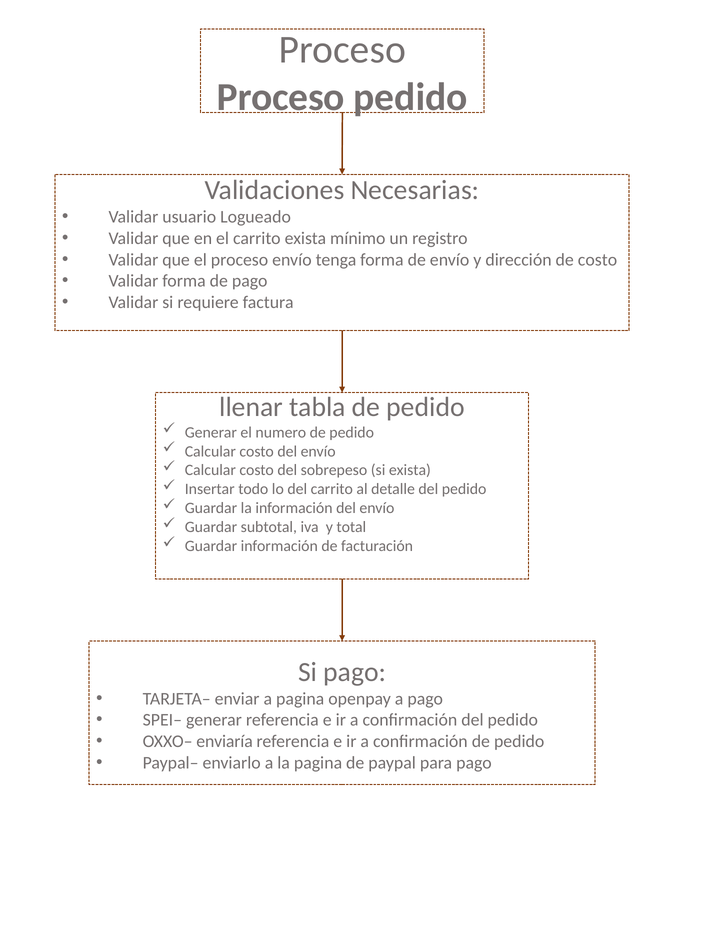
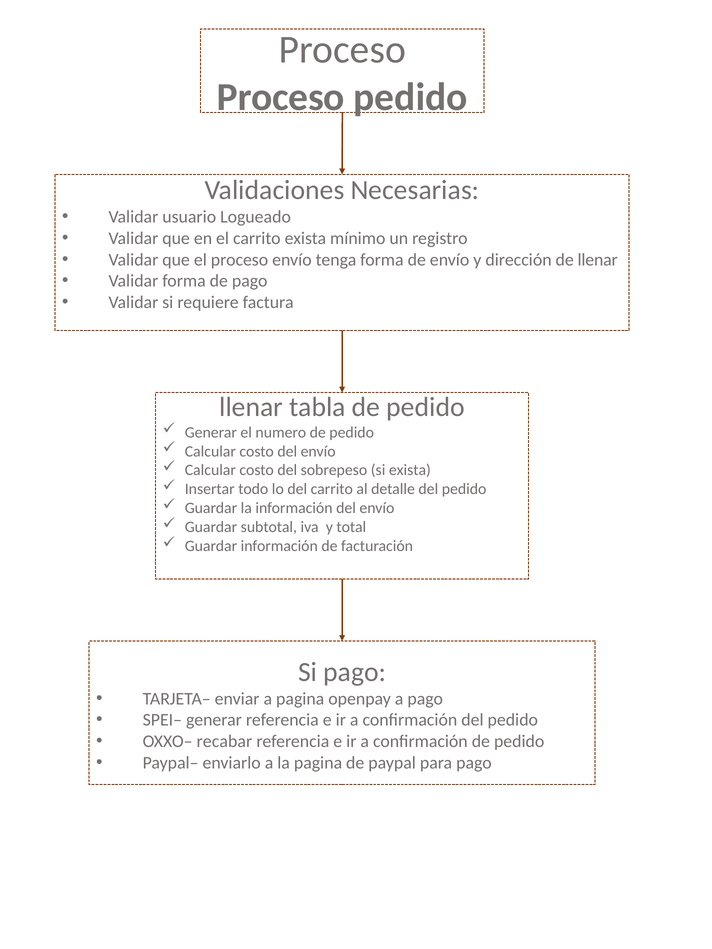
de costo: costo -> llenar (598, 260)
enviaría: enviaría -> recabar (224, 742)
